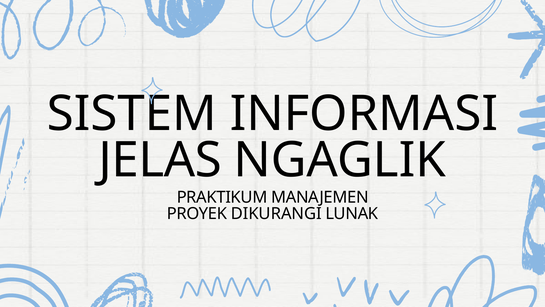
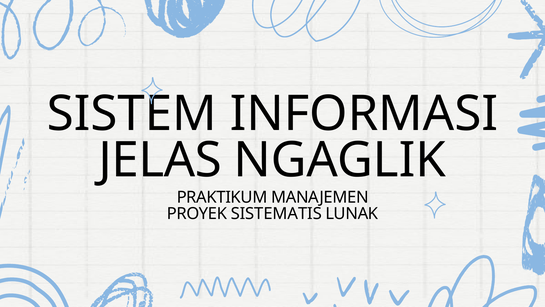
DIKURANGI: DIKURANGI -> SISTEMATIS (276, 214)
